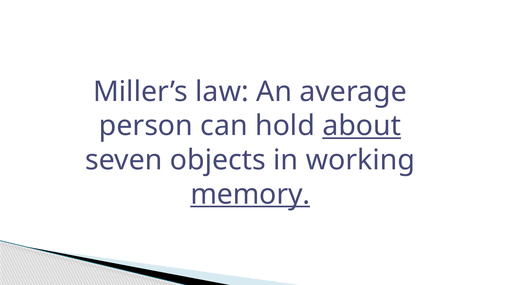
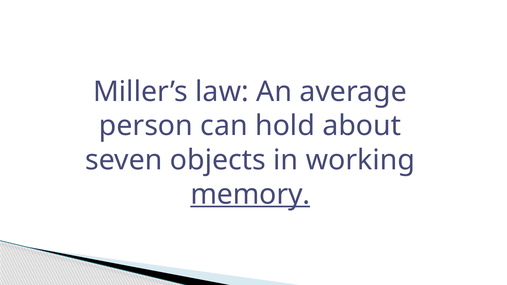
about underline: present -> none (362, 126)
